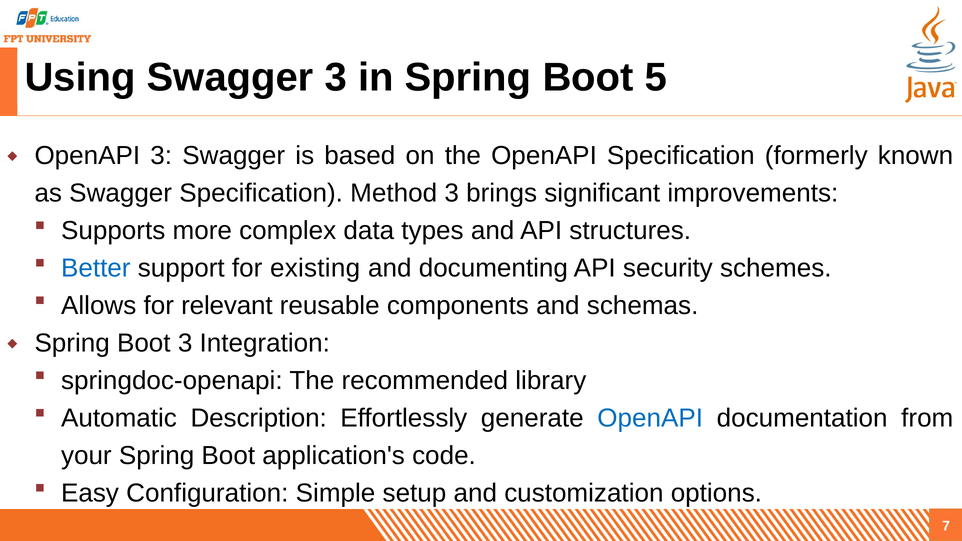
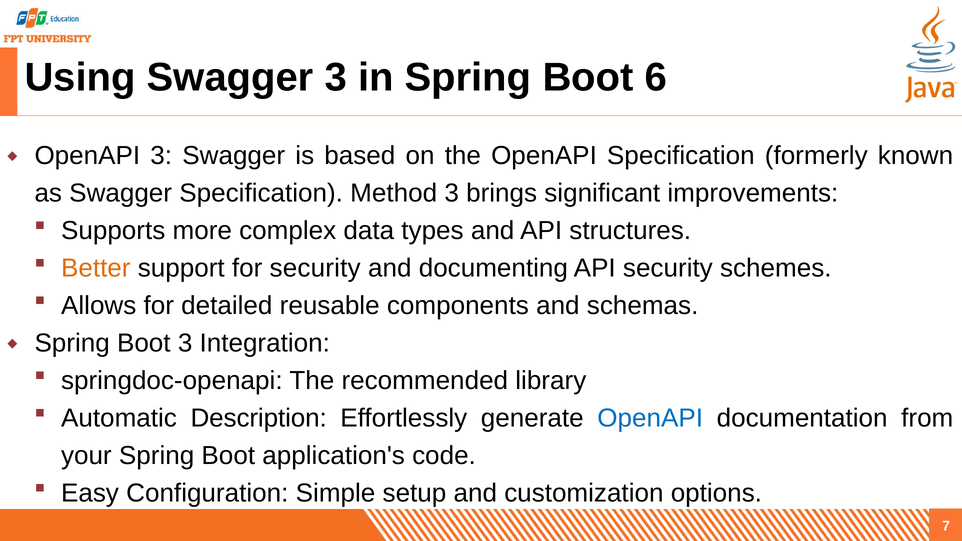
5: 5 -> 6 (656, 77)
Better colour: blue -> orange (96, 268)
for existing: existing -> security (315, 268)
relevant: relevant -> detailed (227, 306)
